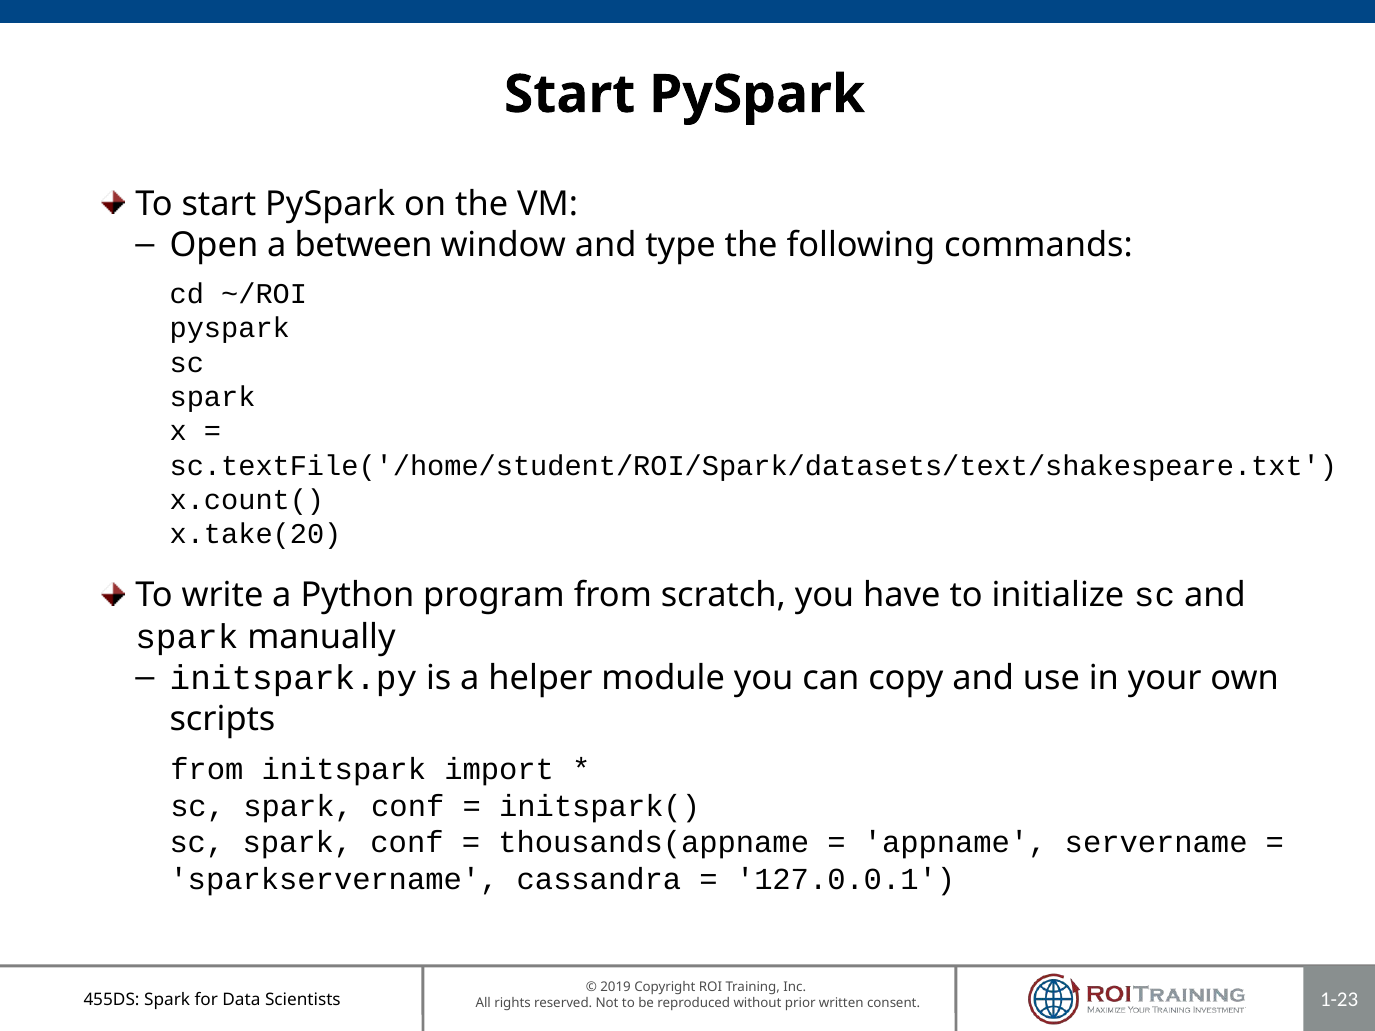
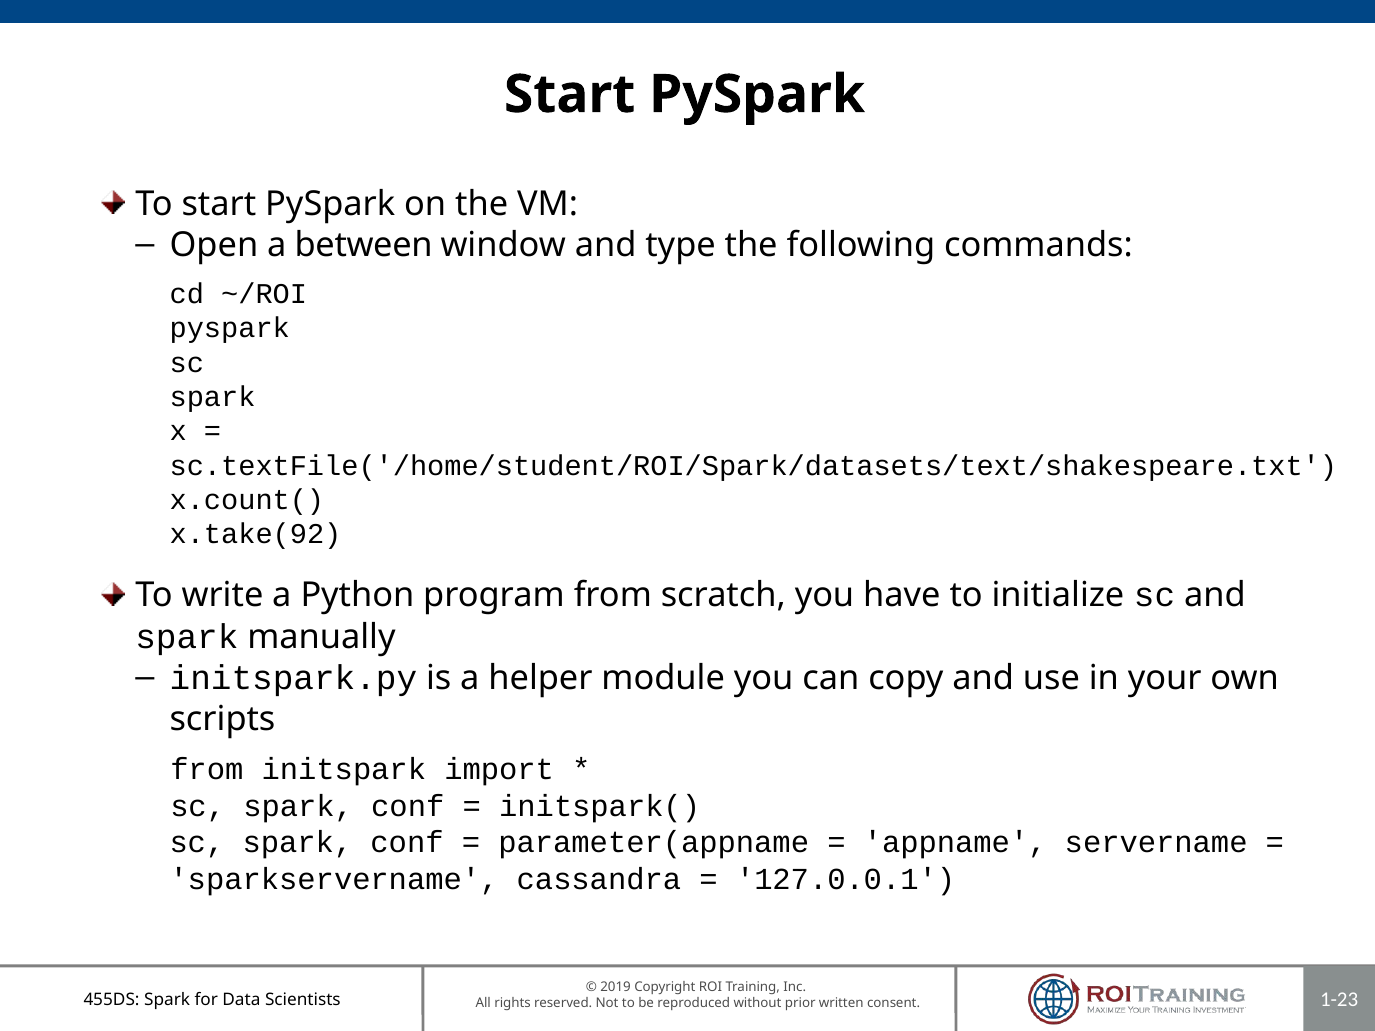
x.take(20: x.take(20 -> x.take(92 (256, 535)
thousands(appname: thousands(appname -> parameter(appname (654, 843)
